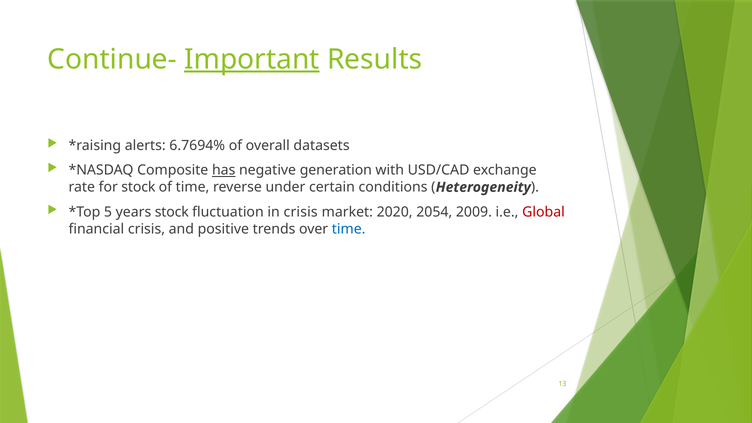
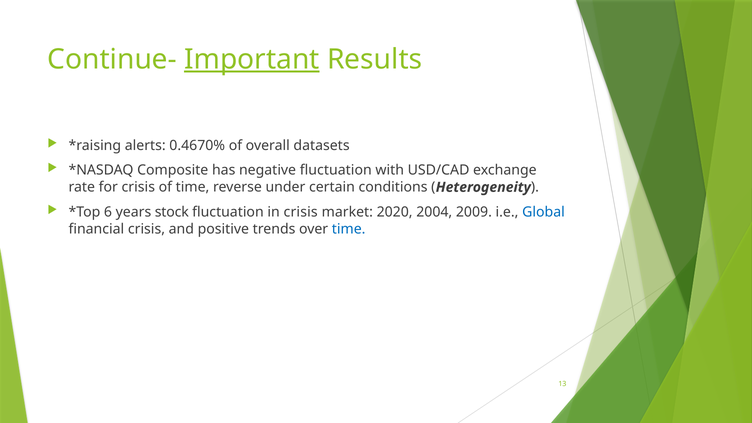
6.7694%: 6.7694% -> 0.4670% (197, 146)
has underline: present -> none (224, 170)
negative generation: generation -> fluctuation (336, 170)
for stock: stock -> crisis (138, 187)
5: 5 -> 6 (108, 212)
2054: 2054 -> 2004 (434, 212)
Global colour: red -> blue (543, 212)
